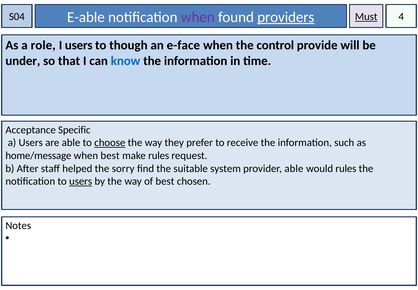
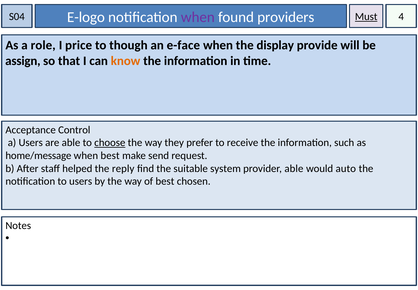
E-able: E-able -> E-logo (86, 17)
providers underline: present -> none (286, 17)
I users: users -> price (79, 45)
control: control -> display (275, 45)
under: under -> assign (23, 61)
know colour: blue -> orange (126, 61)
Specific: Specific -> Control (74, 130)
make rules: rules -> send (159, 155)
sorry: sorry -> reply (123, 168)
would rules: rules -> auto (346, 168)
users underline: present -> none (81, 181)
